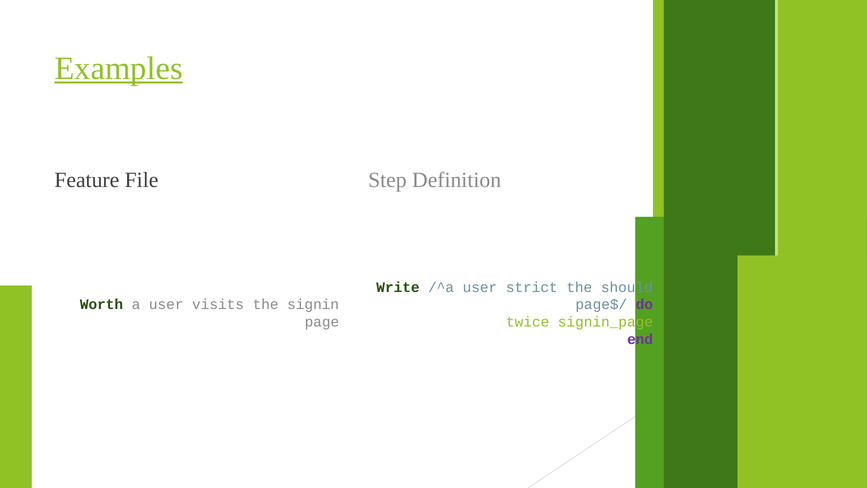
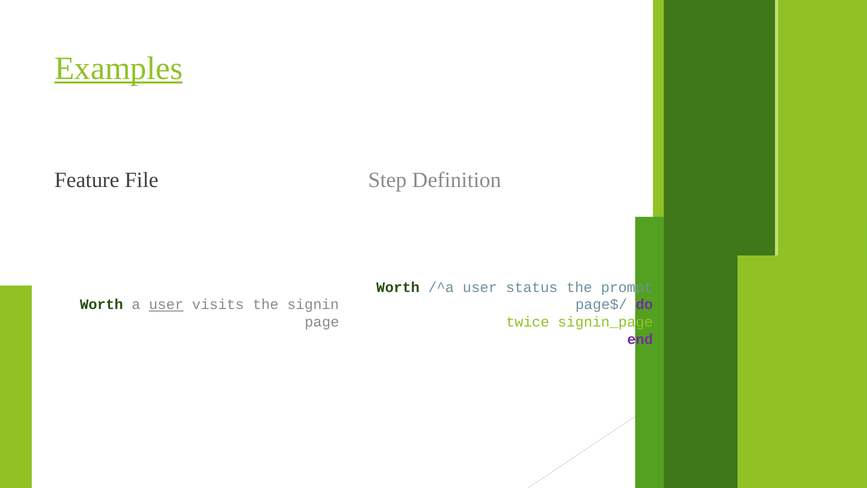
Write: Write -> Worth (398, 287)
strict: strict -> status (532, 287)
should: should -> prompt (627, 287)
user underline: none -> present (166, 304)
